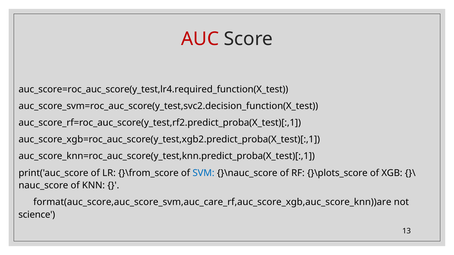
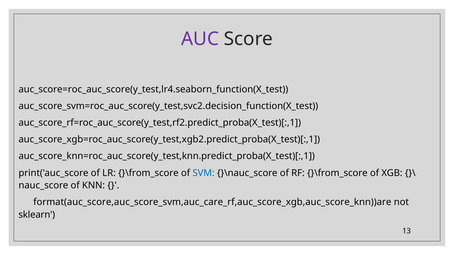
AUC colour: red -> purple (200, 39)
auc_score=roc_auc_score(y_test,lr4.required_function(X_test: auc_score=roc_auc_score(y_test,lr4.required_function(X_test -> auc_score=roc_auc_score(y_test,lr4.seaborn_function(X_test (153, 89)
RF }\plots_score: }\plots_score -> }\from_score (337, 173)
science: science -> sklearn (37, 215)
